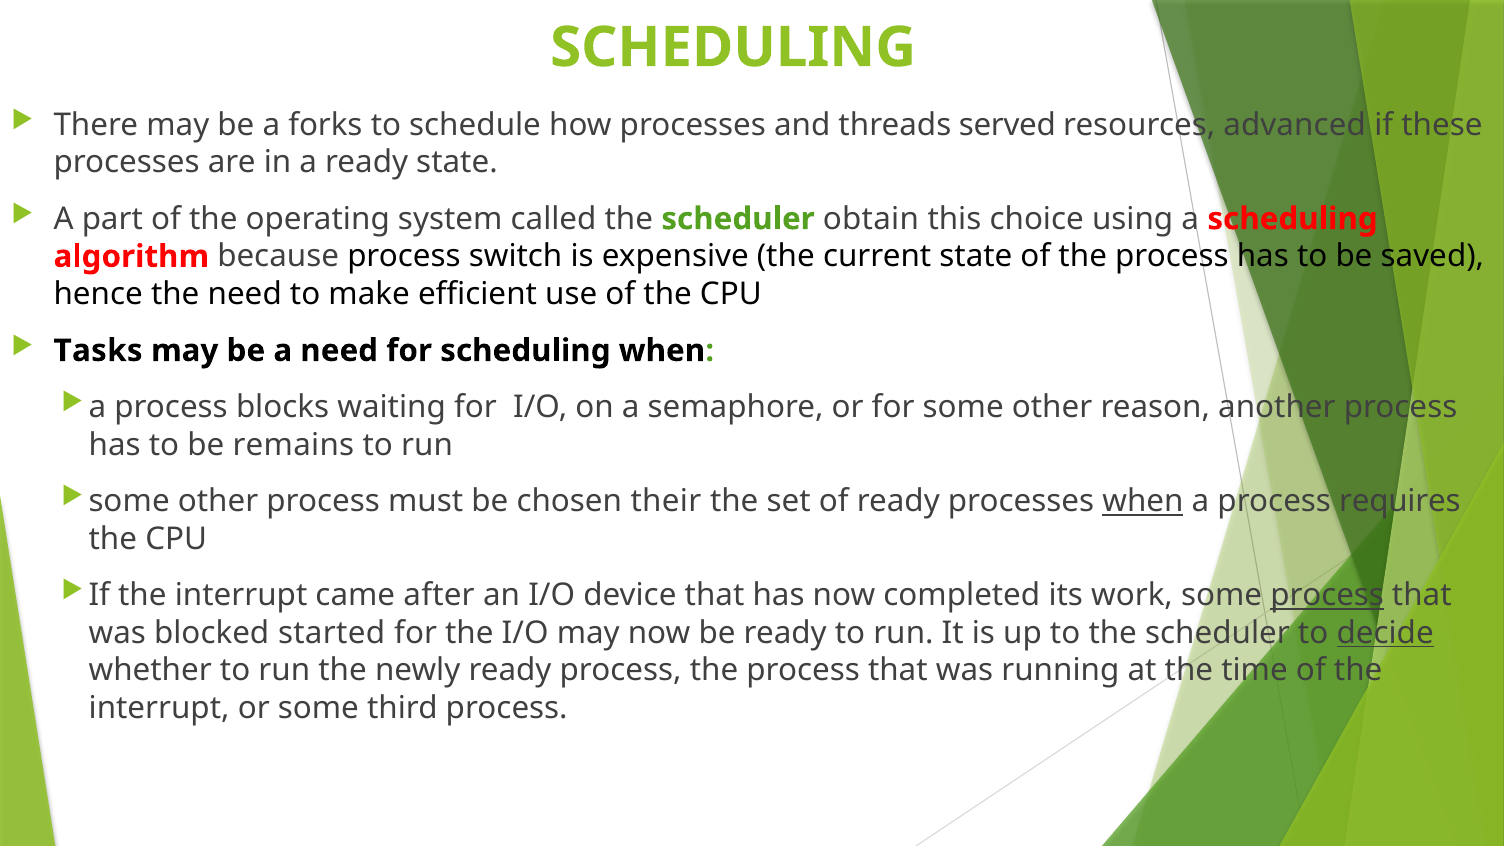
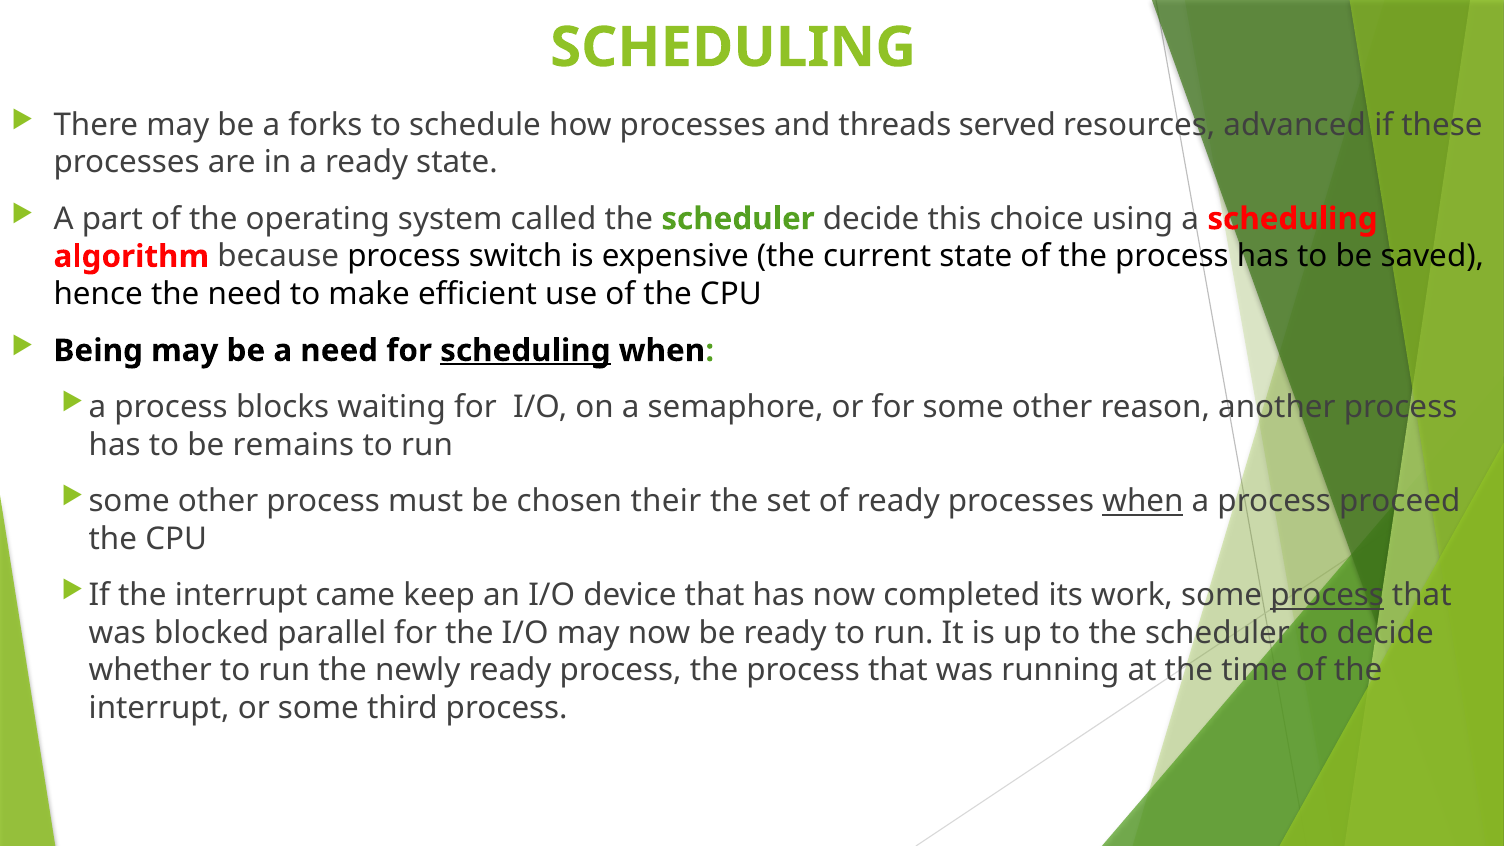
scheduler obtain: obtain -> decide (871, 219)
Tasks: Tasks -> Being (98, 351)
scheduling underline: none -> present (525, 351)
requires: requires -> proceed (1400, 501)
after: after -> keep (439, 595)
started: started -> parallel (332, 633)
decide underline: present -> none (1385, 633)
